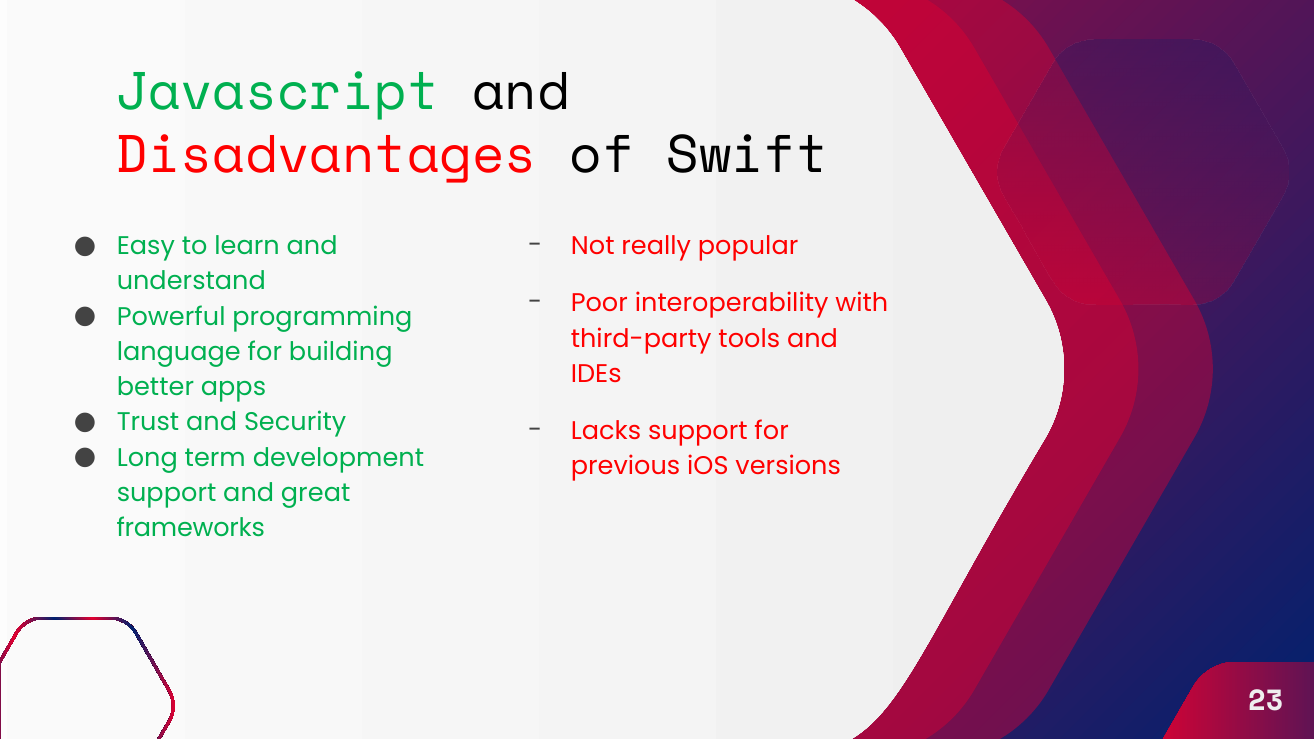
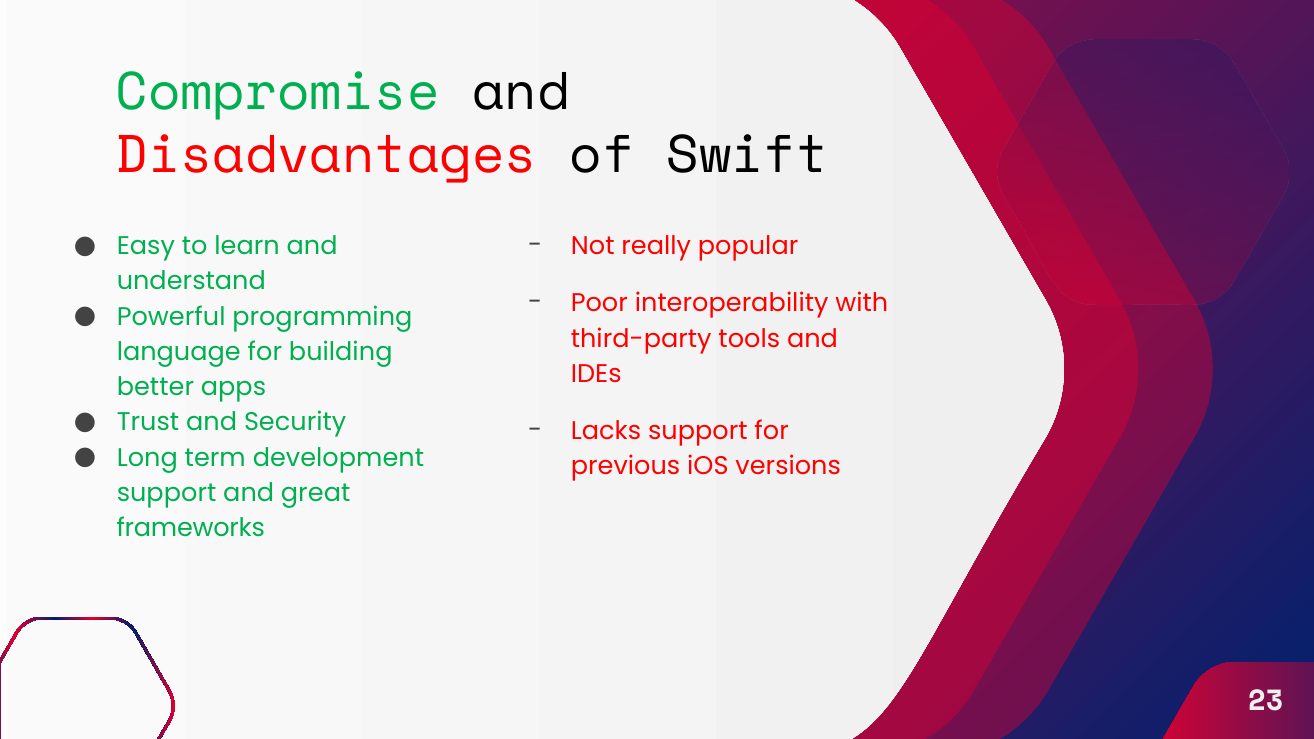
Javascript: Javascript -> Compromise (278, 92)
